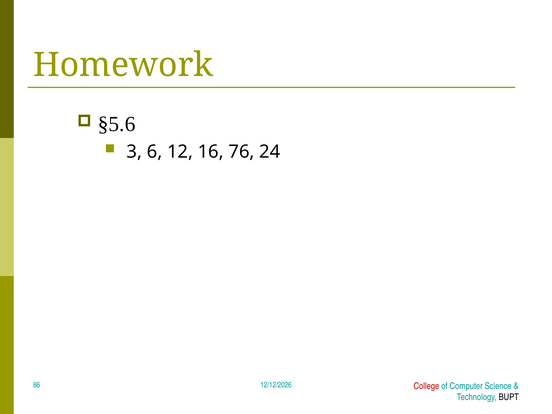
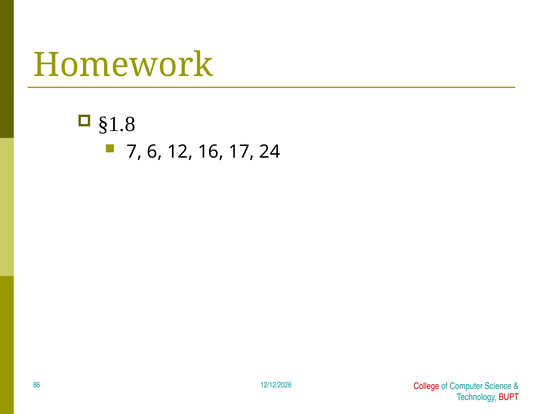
§5.6: §5.6 -> §1.8 (117, 124)
3: 3 -> 7 (134, 152)
76: 76 -> 17 (241, 152)
BUPT colour: black -> red (509, 397)
